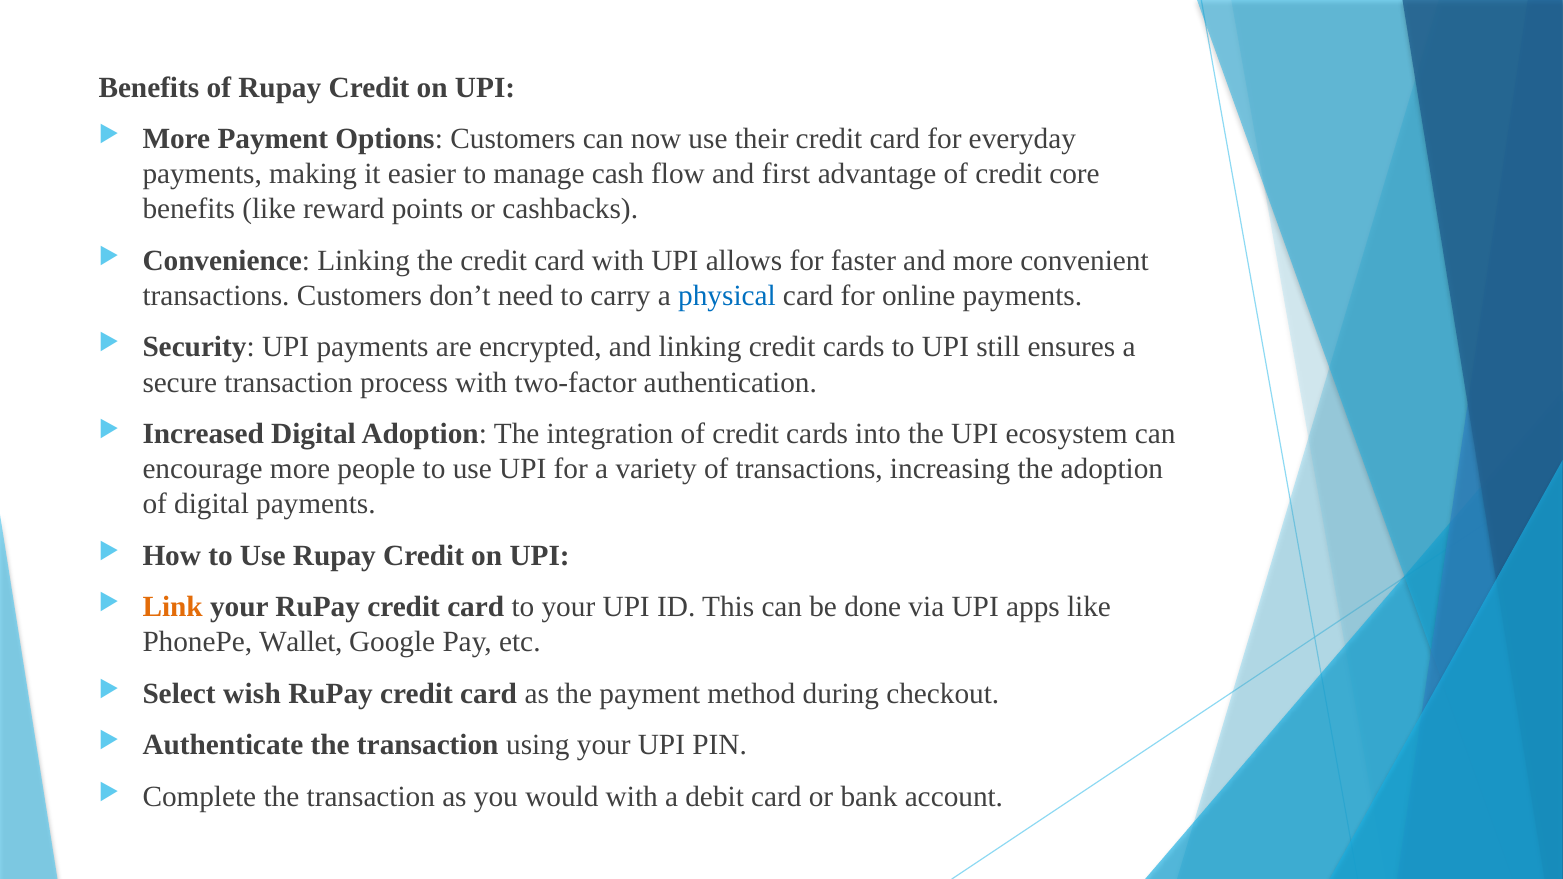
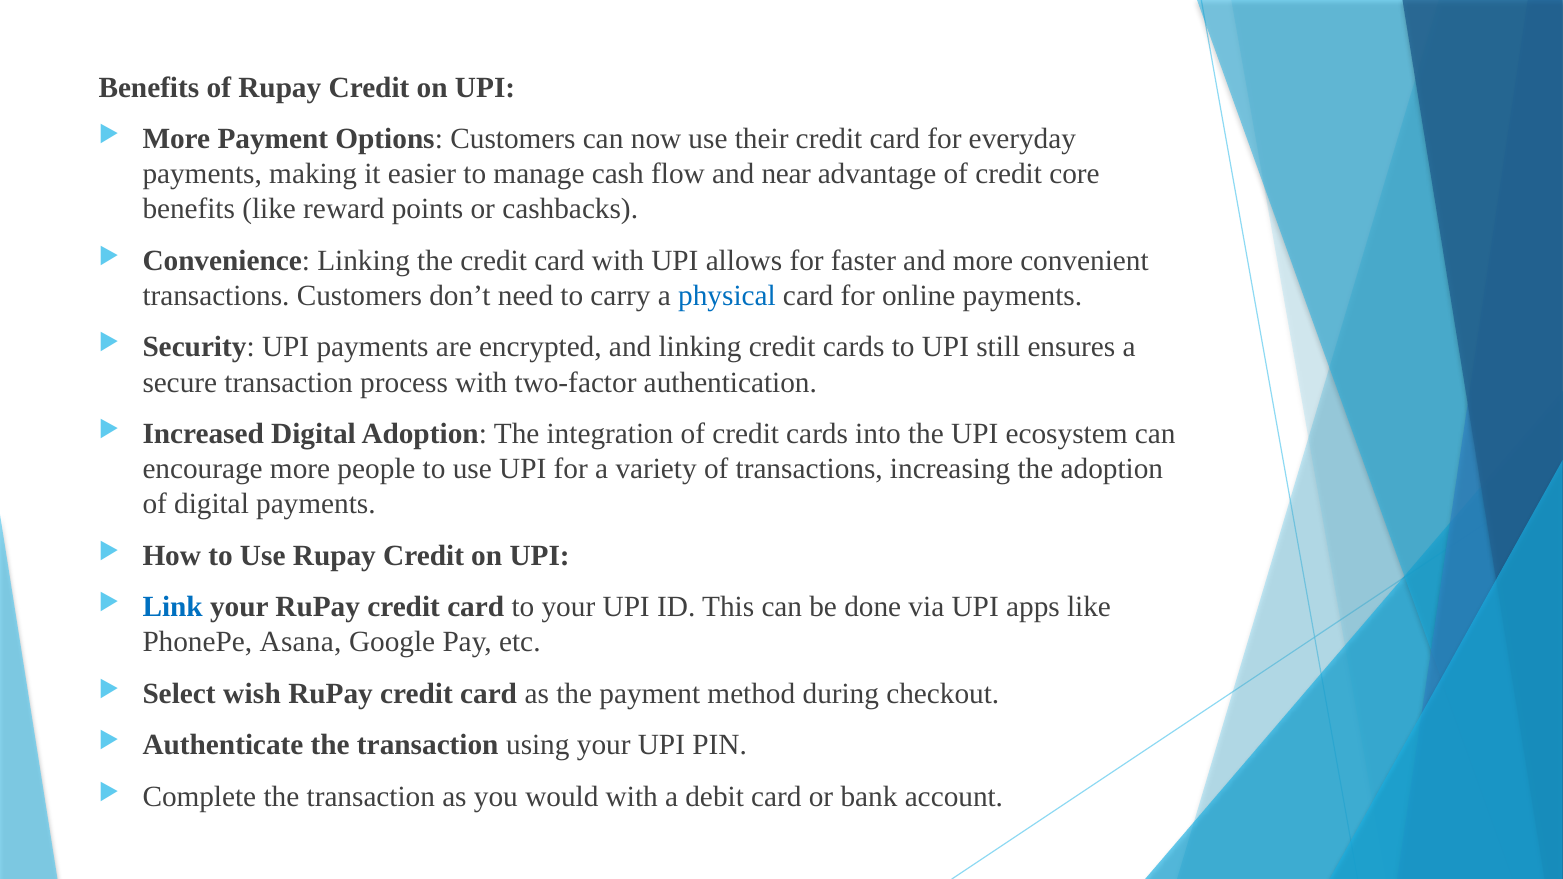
first: first -> near (786, 174)
Link colour: orange -> blue (173, 607)
Wallet: Wallet -> Asana (301, 642)
